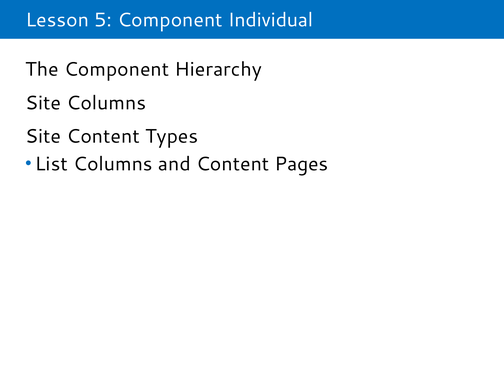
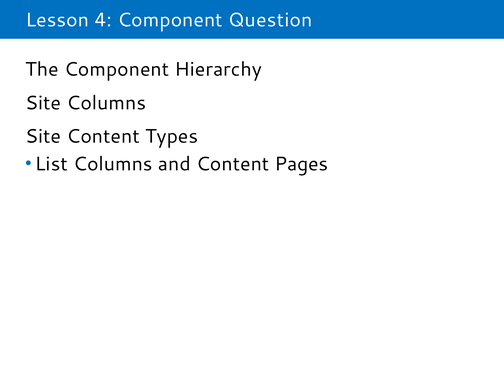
5: 5 -> 4 (103, 20)
Individual: Individual -> Question (270, 20)
